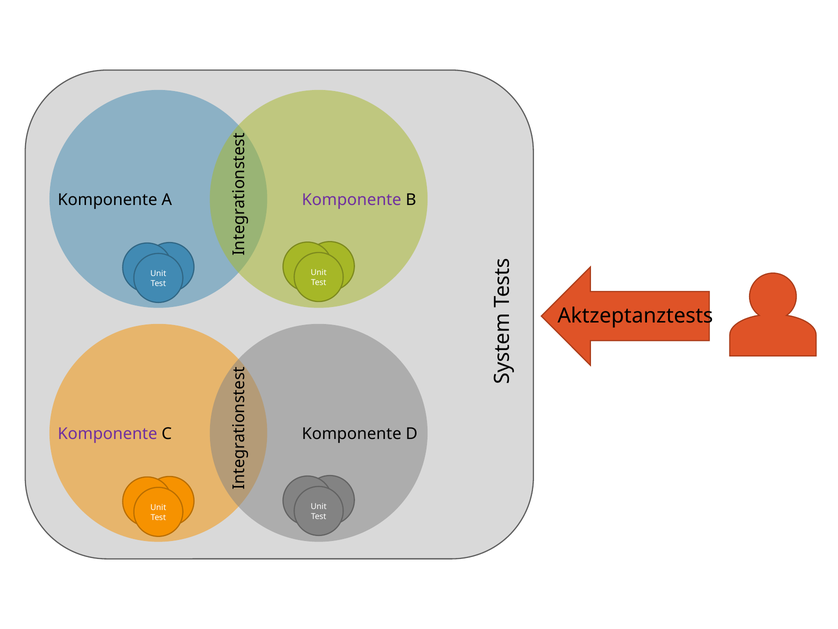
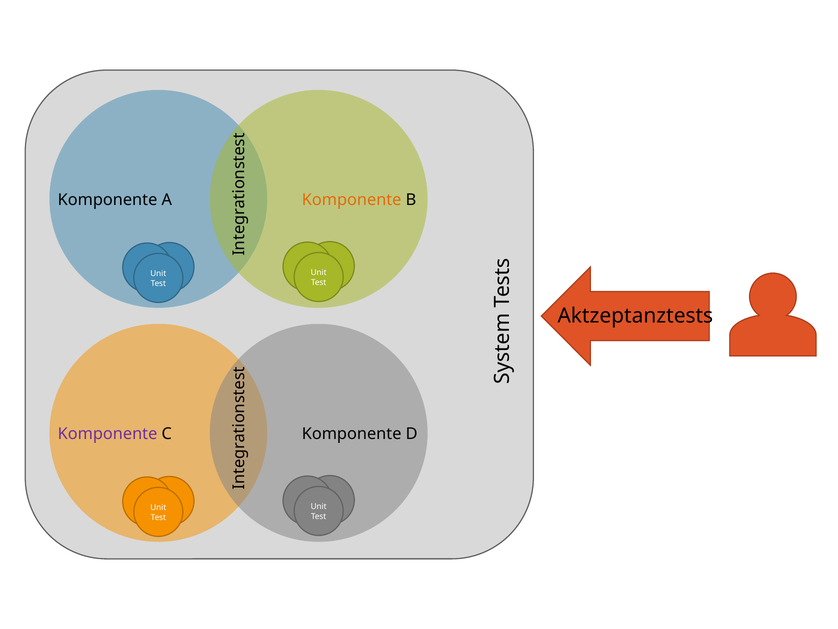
Komponente colour: purple -> orange (352, 200)
